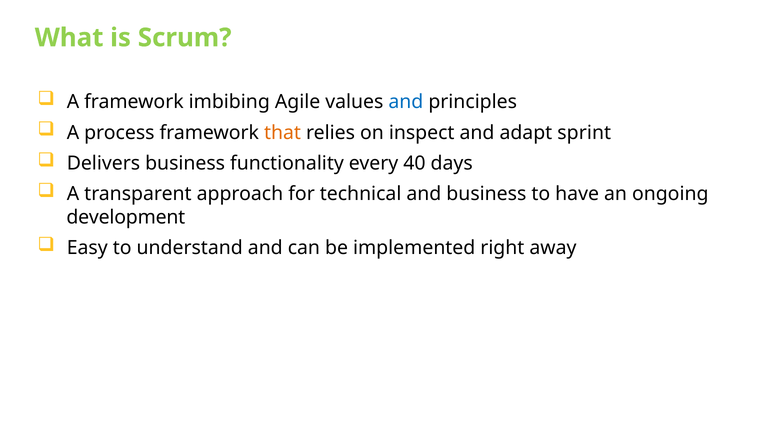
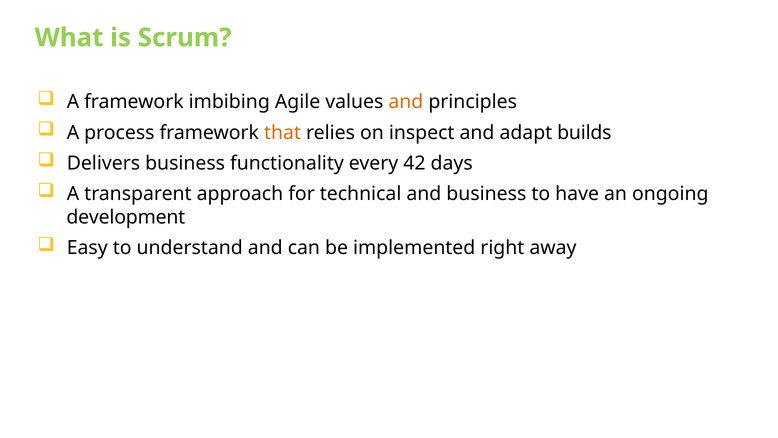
and colour: blue -> orange (406, 102)
sprint: sprint -> builds (584, 133)
40: 40 -> 42 (414, 163)
